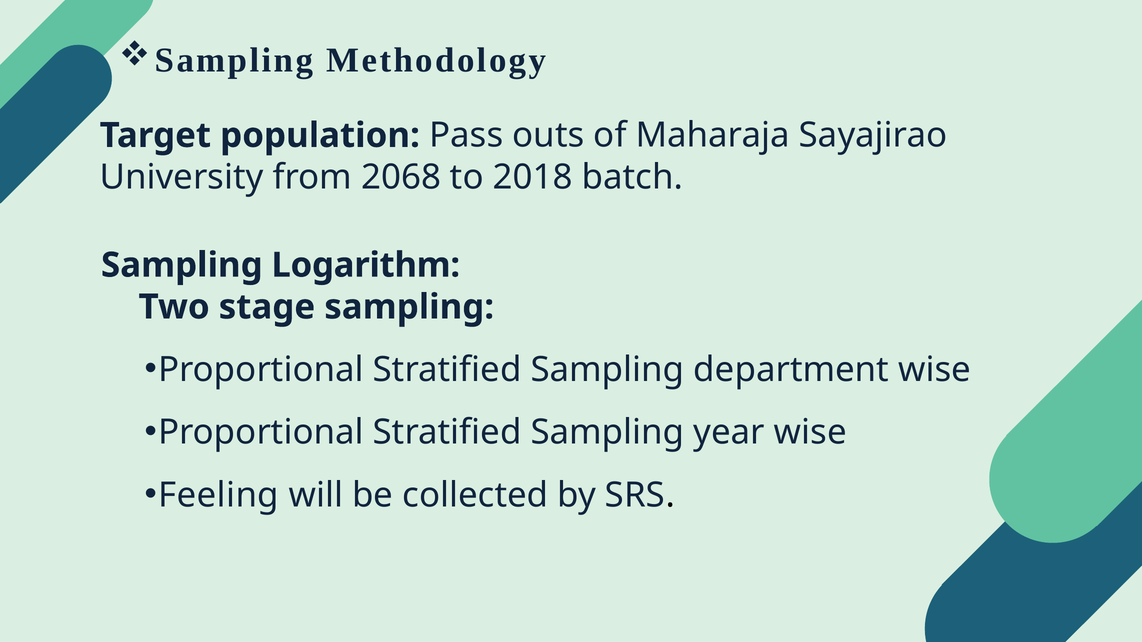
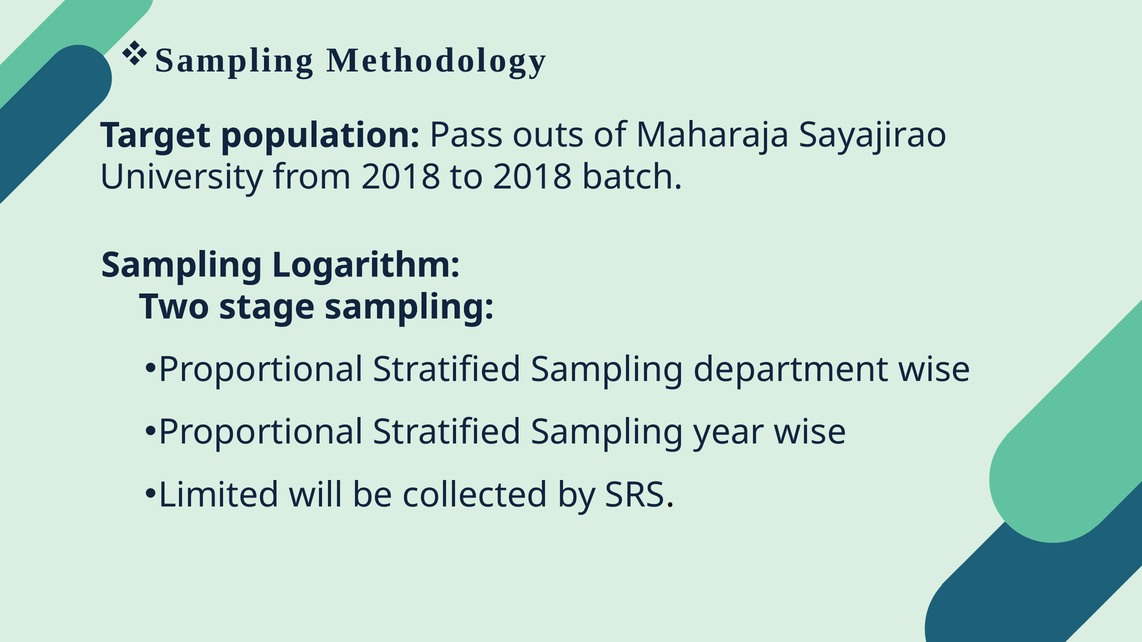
from 2068: 2068 -> 2018 (401, 177)
Feeling: Feeling -> Limited (219, 496)
